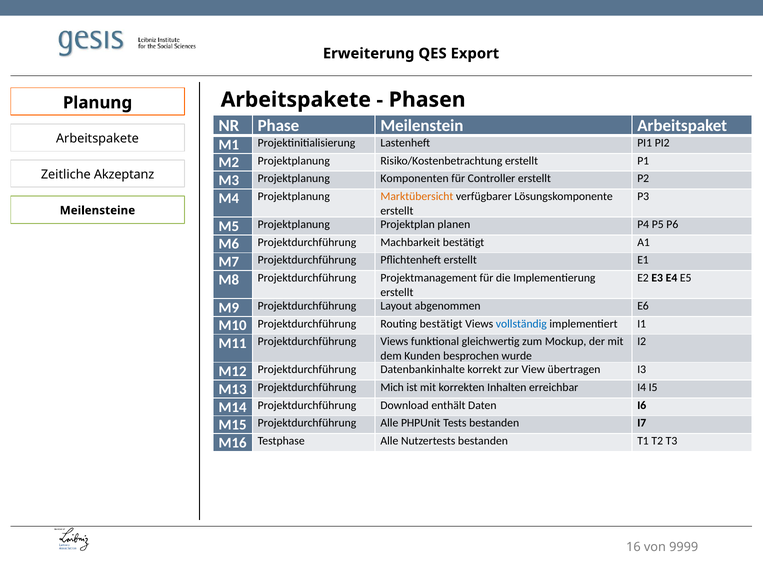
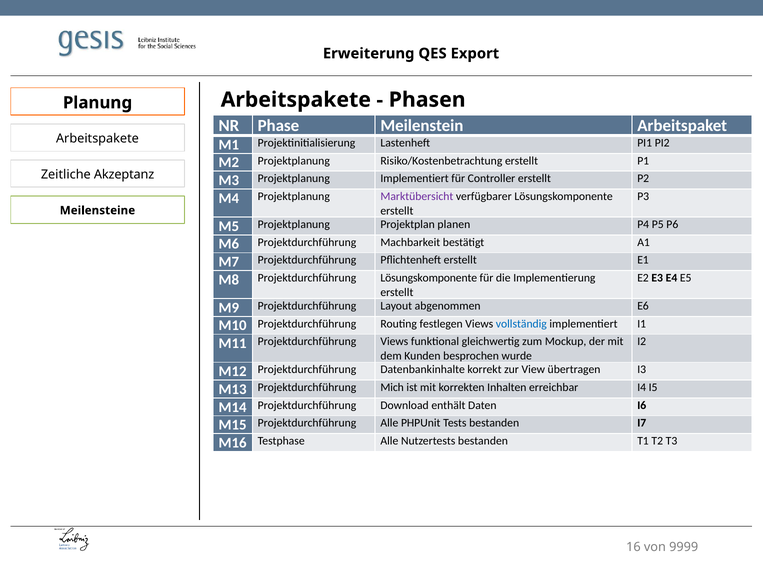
Projektplanung Komponenten: Komponenten -> Implementiert (415, 179)
Marktübersicht colour: orange -> purple (417, 196)
Projektdurchführung Projektmanagement: Projektmanagement -> Lösungskomponente (429, 278)
Routing bestätigt: bestätigt -> festlegen (441, 324)
